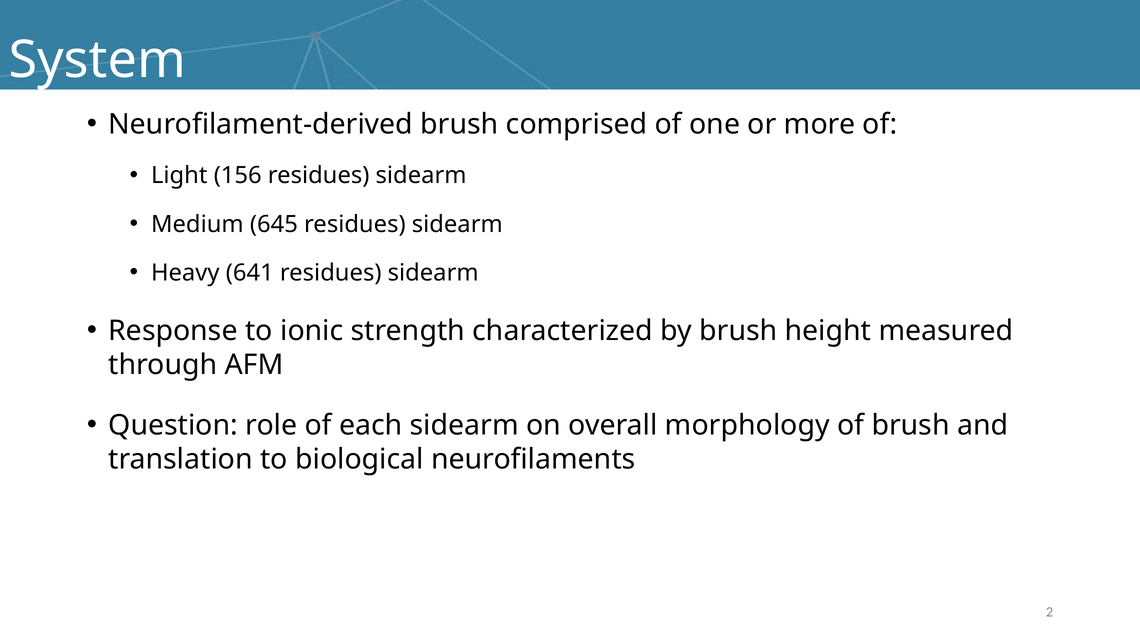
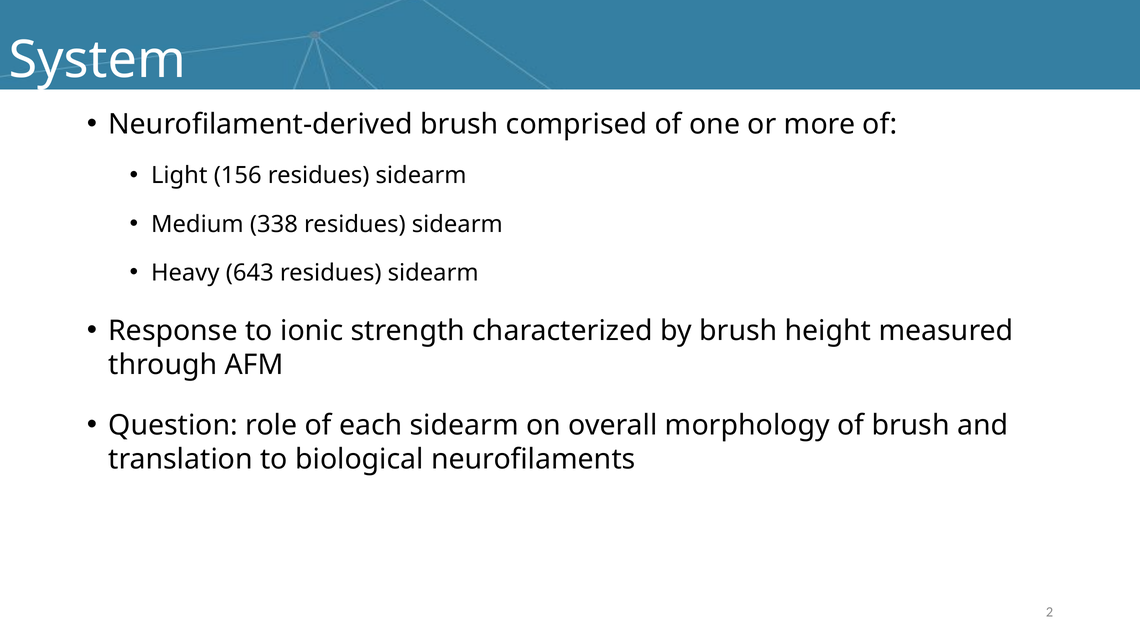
645: 645 -> 338 (274, 224)
641: 641 -> 643 (250, 273)
